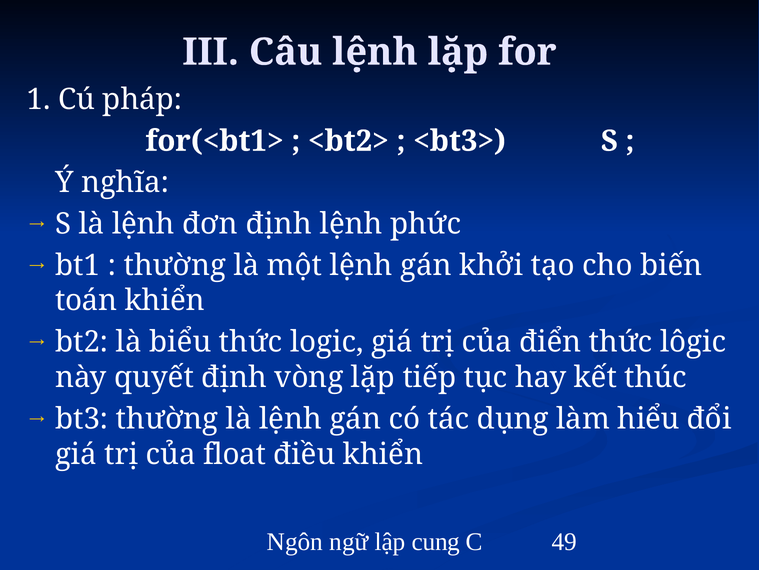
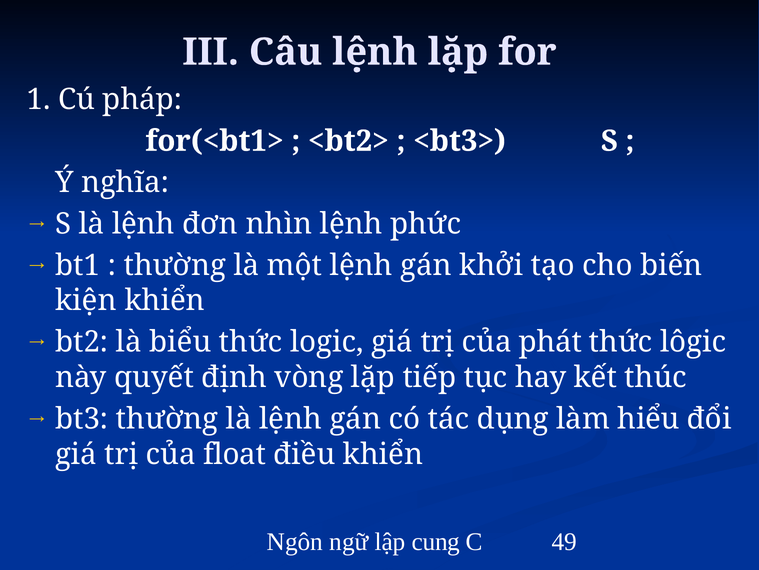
đơn định: định -> nhìn (279, 224)
toán: toán -> kiện (86, 300)
điển: điển -> phát (550, 342)
